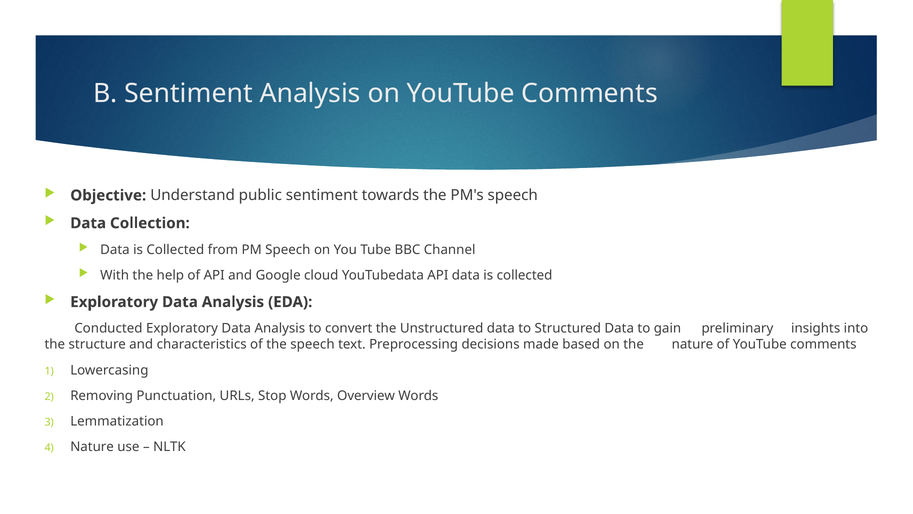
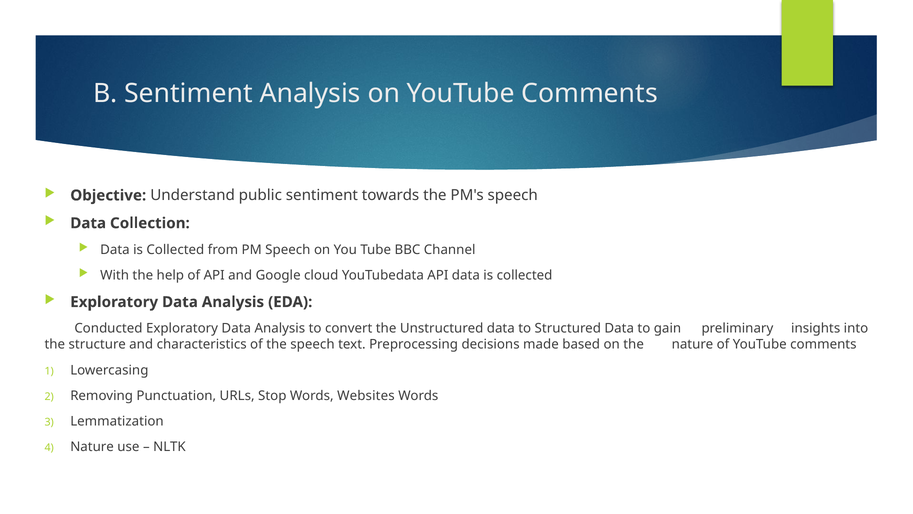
Overview: Overview -> Websites (366, 395)
